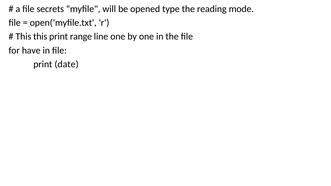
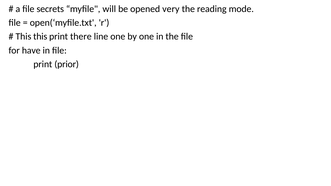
type: type -> very (171, 9)
range: range -> there (81, 37)
date: date -> prior (67, 64)
